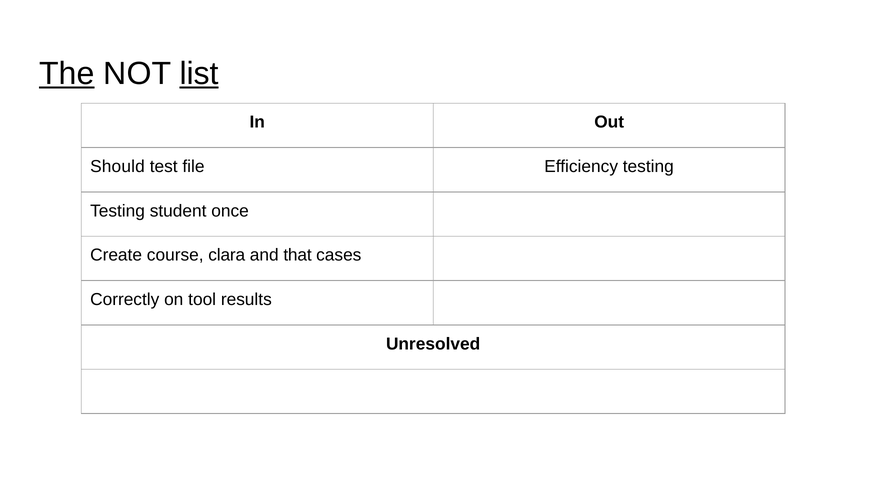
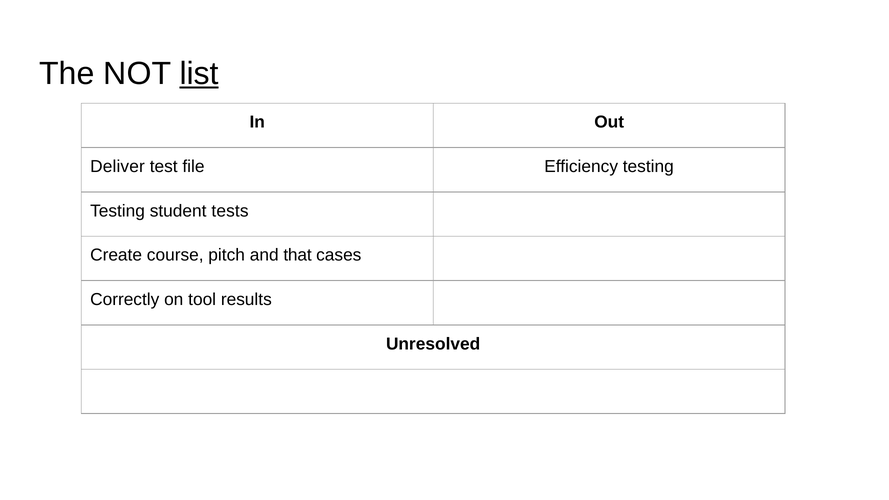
The underline: present -> none (67, 74)
Should: Should -> Deliver (117, 166)
once: once -> tests (230, 211)
clara: clara -> pitch (227, 255)
